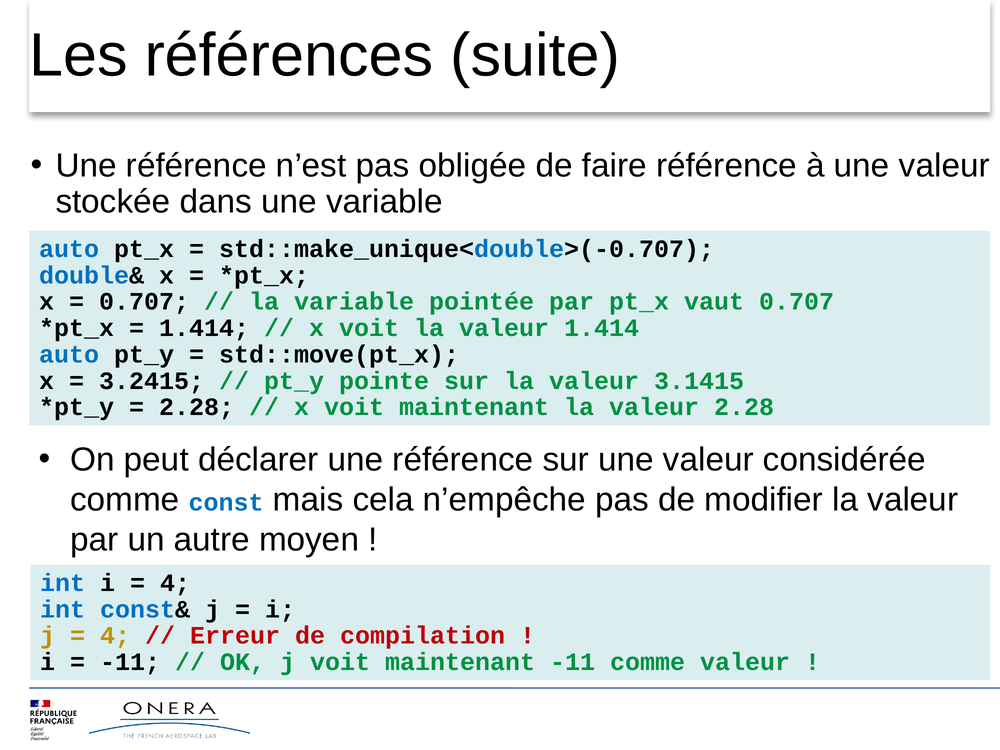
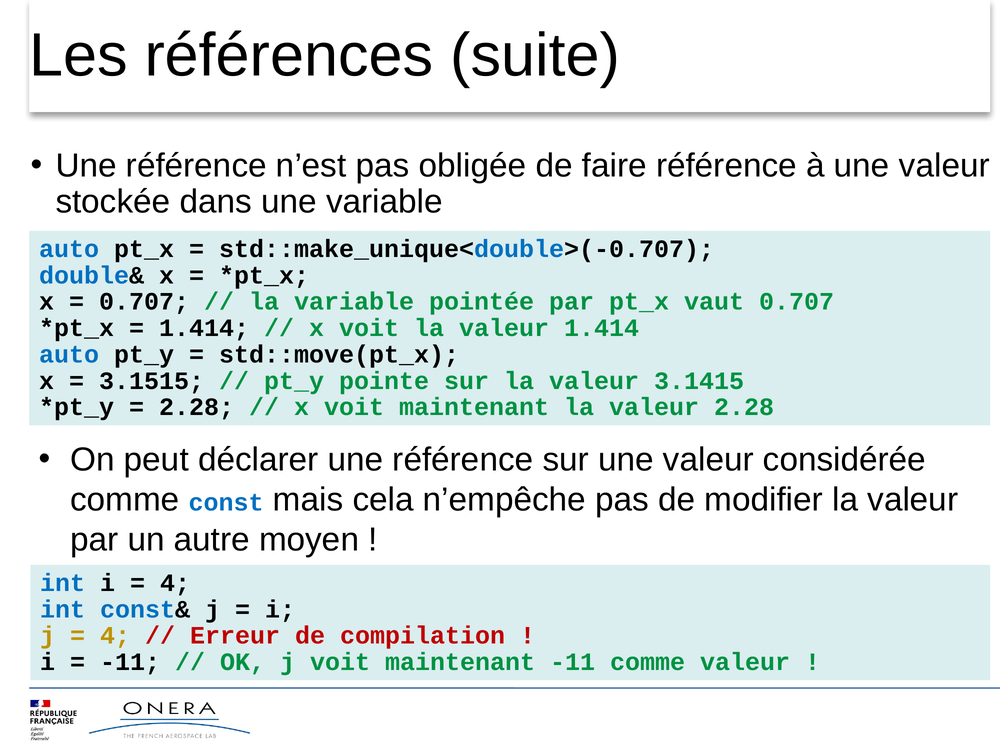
3.2415: 3.2415 -> 3.1515 (152, 381)
